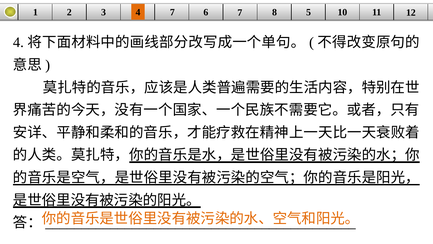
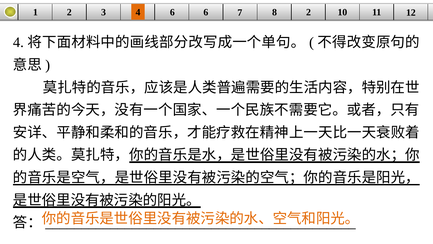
4 7: 7 -> 6 (172, 12)
8 5: 5 -> 2 (309, 12)
